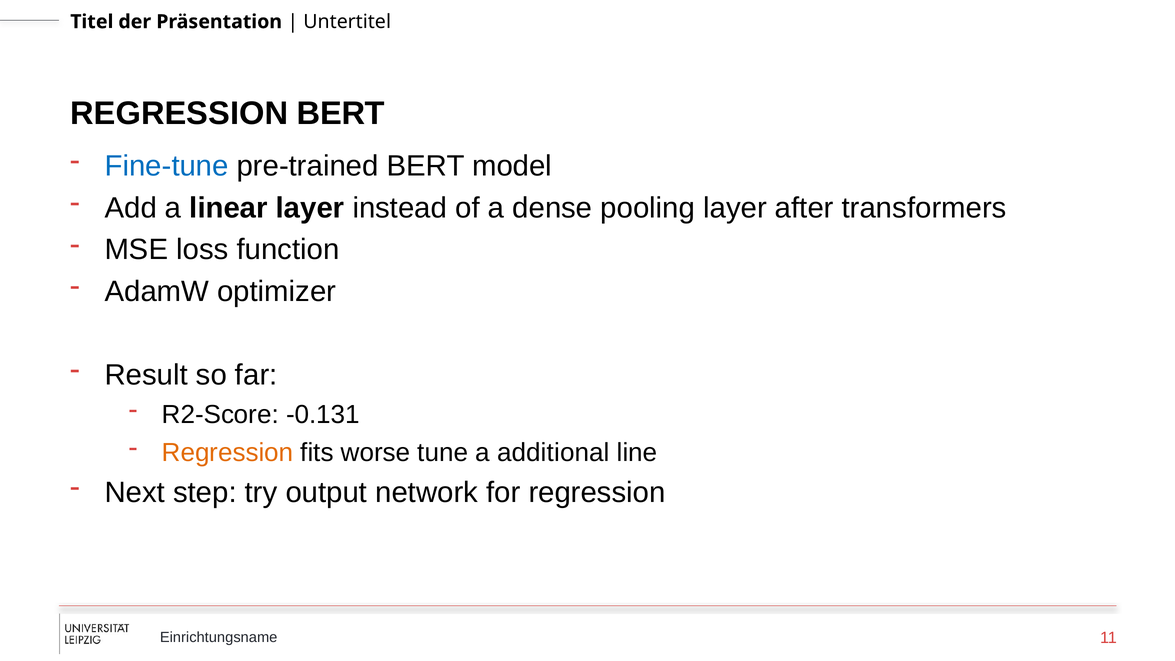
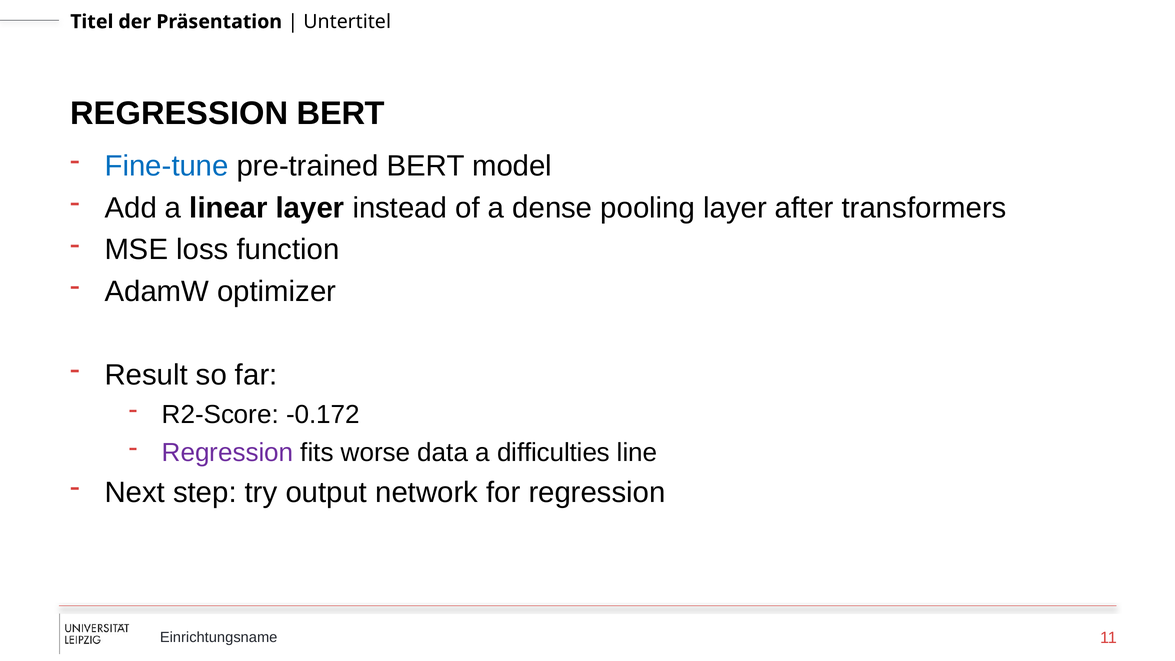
-0.131: -0.131 -> -0.172 (323, 415)
Regression colour: orange -> purple (228, 452)
tune: tune -> data (443, 452)
additional: additional -> difficulties (554, 452)
